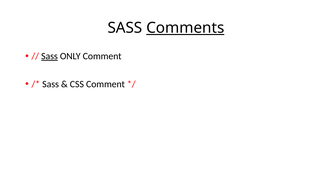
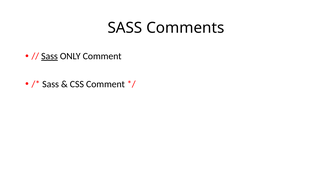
Comments underline: present -> none (185, 28)
